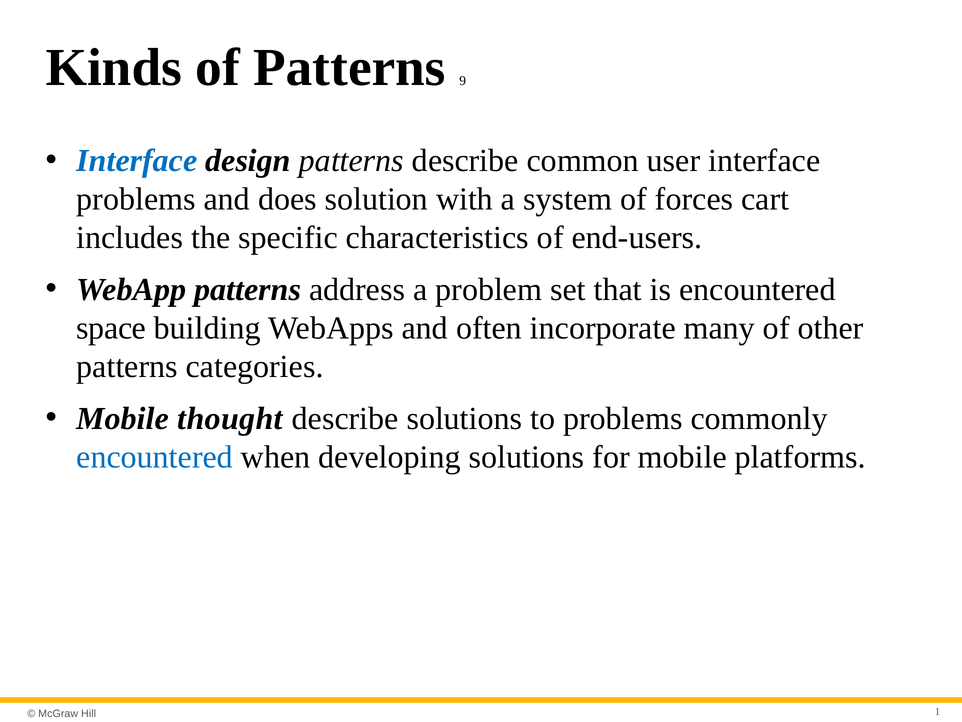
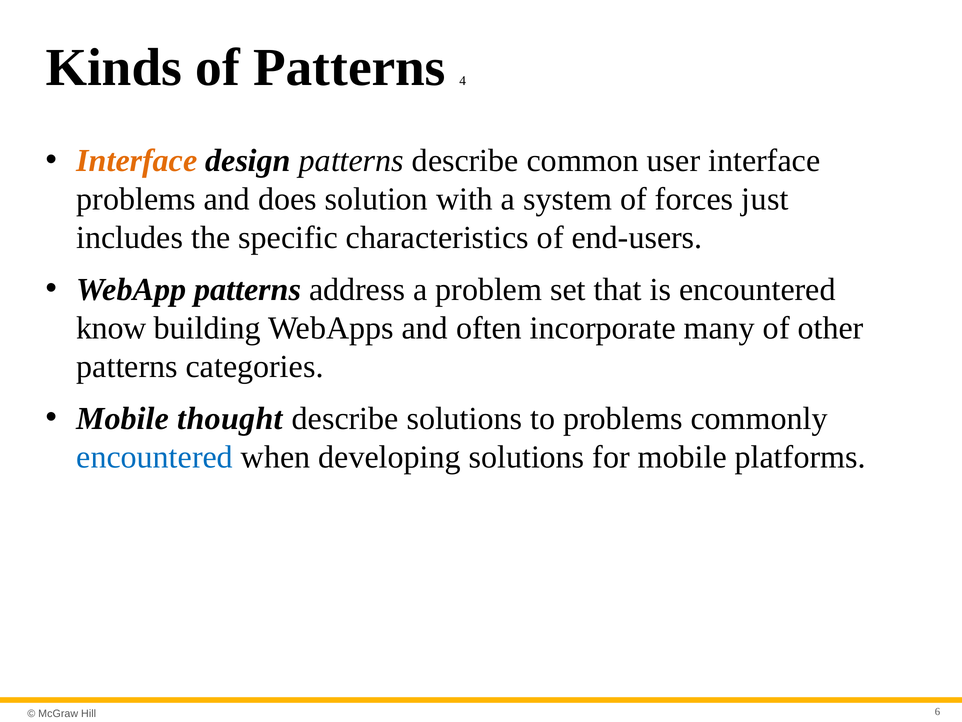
9: 9 -> 4 (463, 81)
Interface colour: blue -> orange (137, 161)
cart: cart -> just (765, 199)
space: space -> know (111, 328)
1: 1 -> 6 (938, 711)
